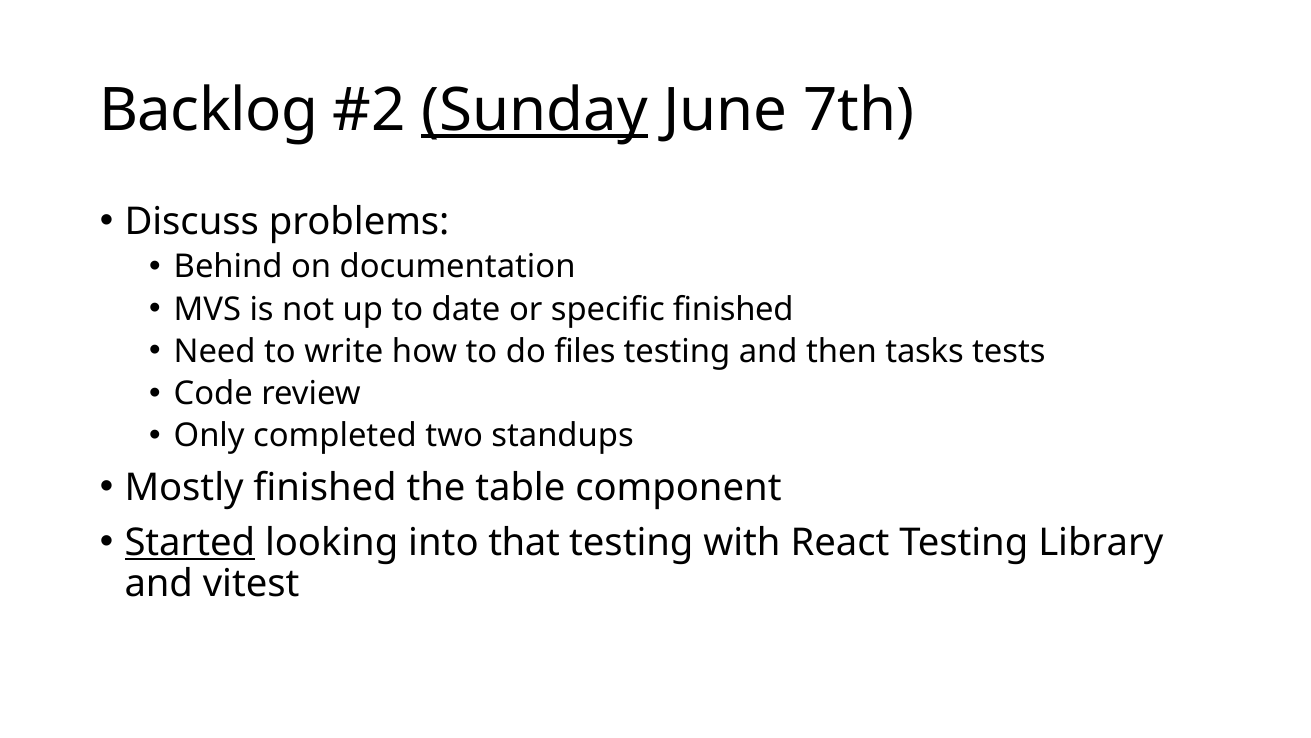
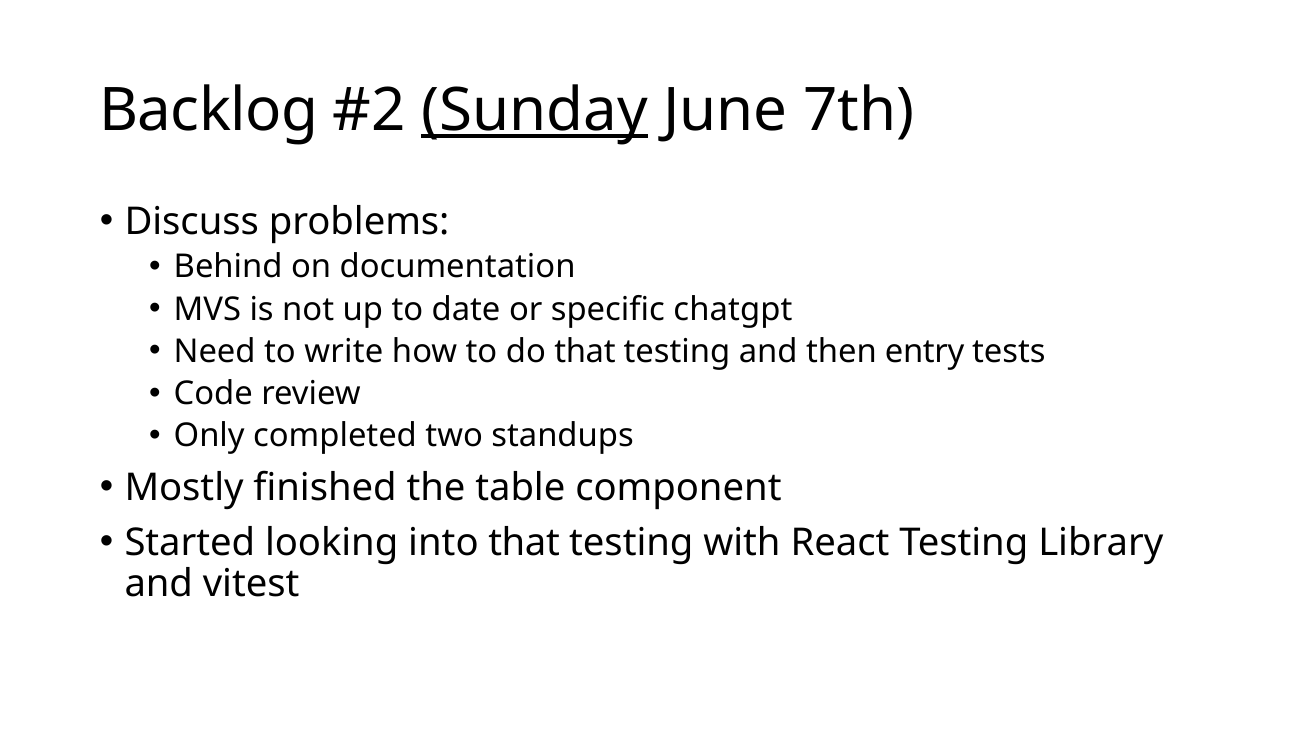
specific finished: finished -> chatgpt (733, 309)
do files: files -> that (585, 351)
tasks: tasks -> entry (925, 351)
Started underline: present -> none (190, 542)
